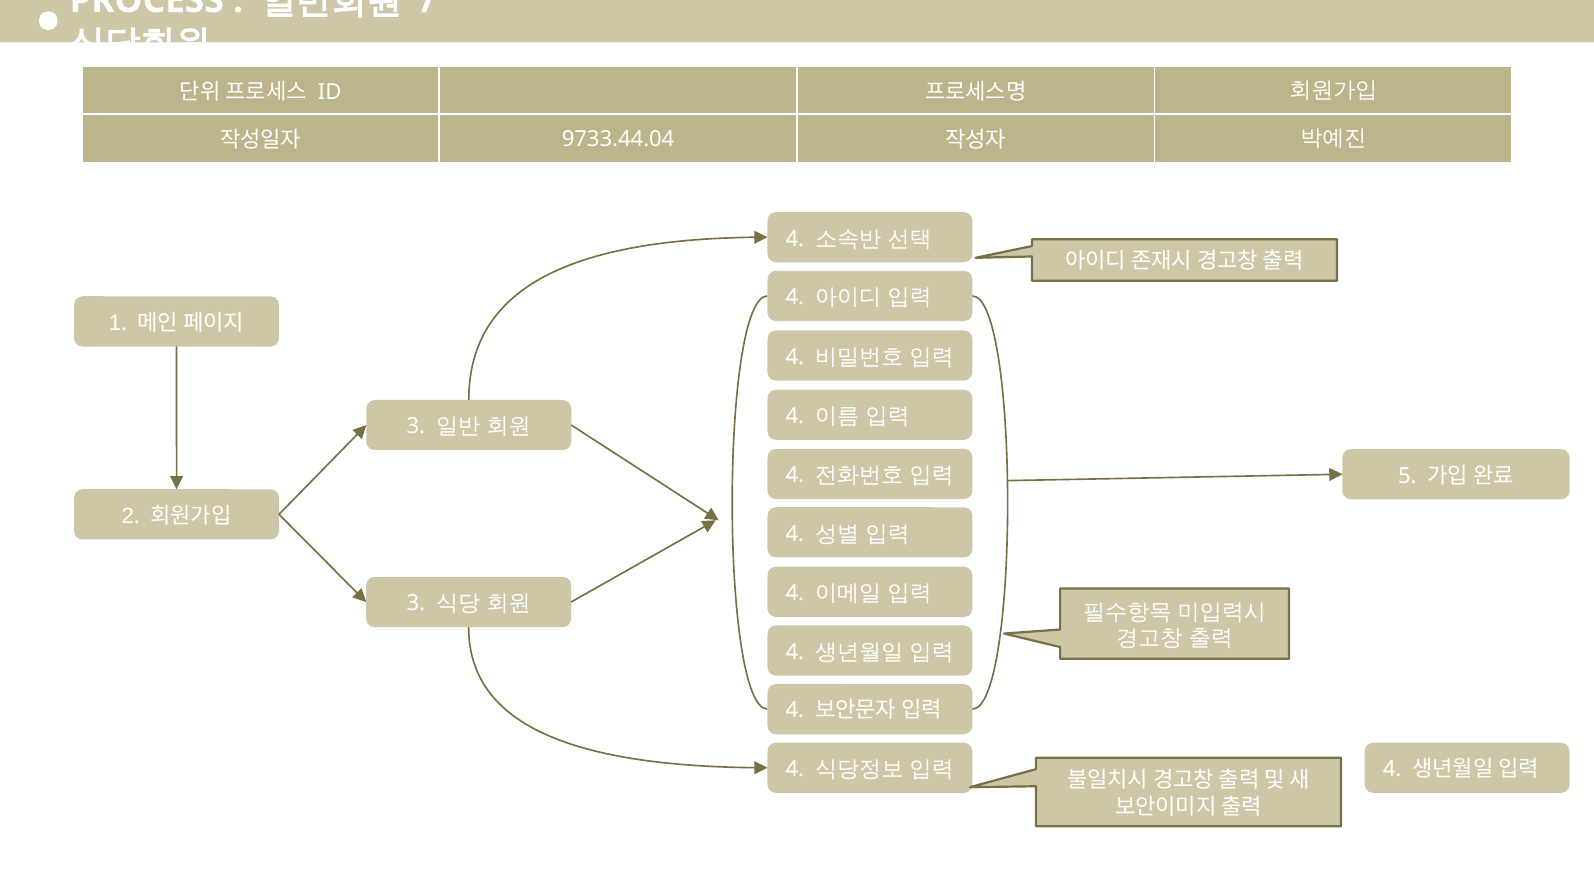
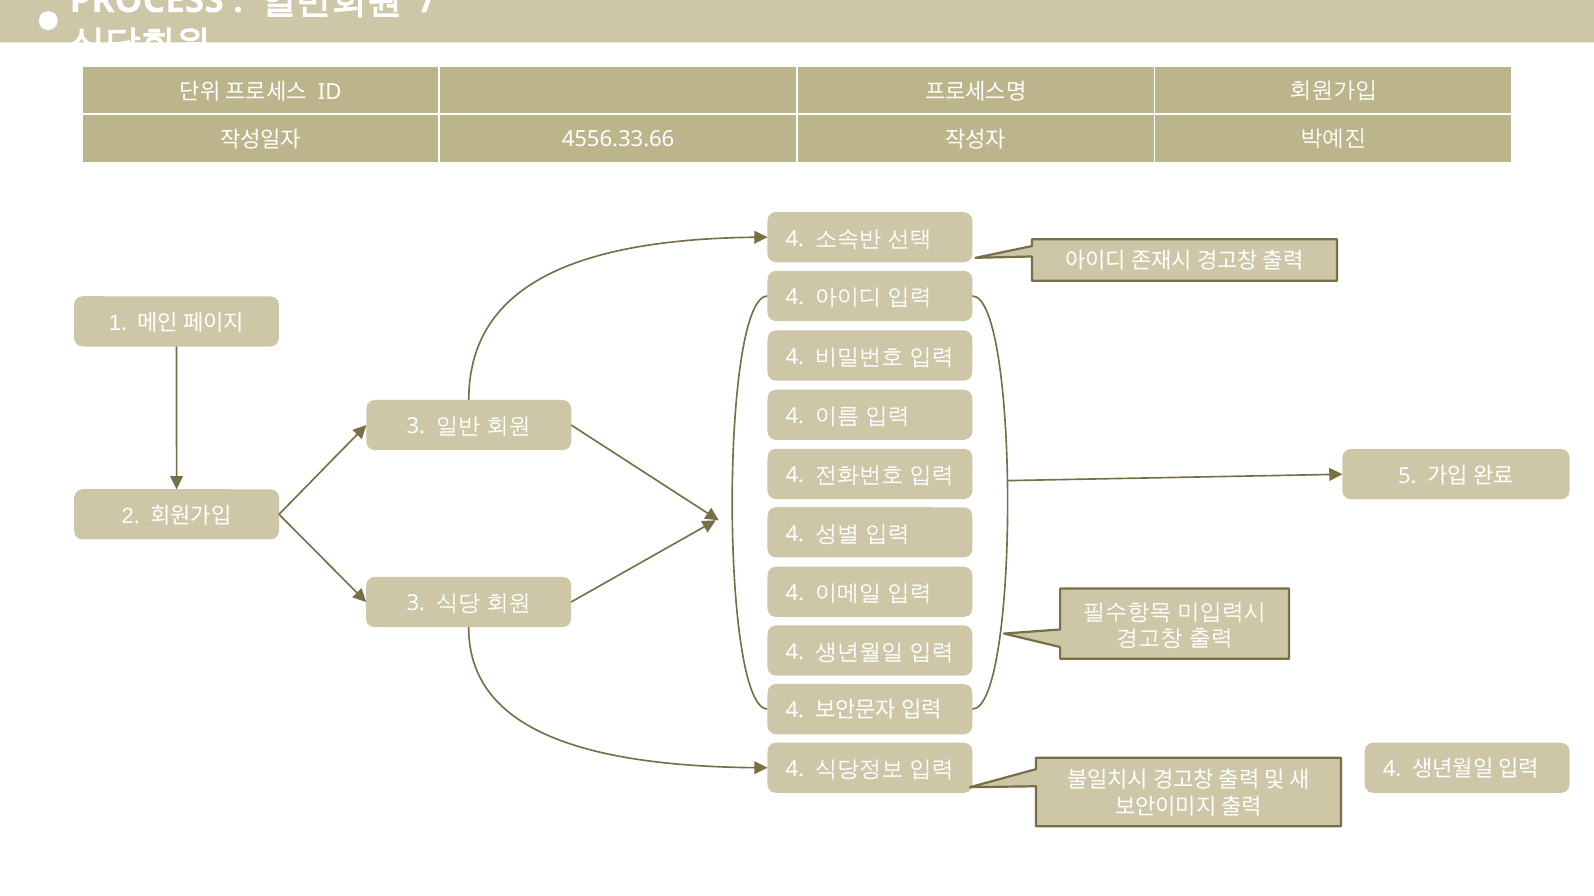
9733.44.04: 9733.44.04 -> 4556.33.66 (618, 140)
